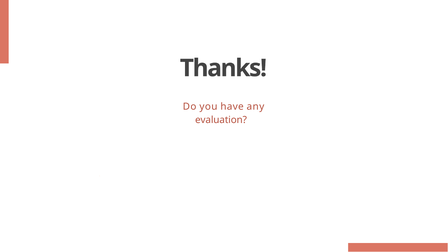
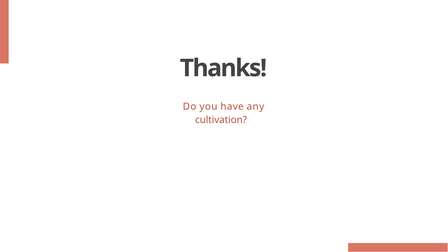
evaluation: evaluation -> cultivation (221, 120)
